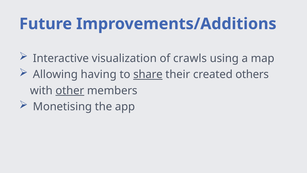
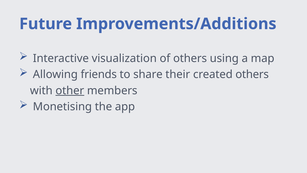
of crawls: crawls -> others (190, 58)
having: having -> friends (99, 74)
share underline: present -> none (148, 74)
